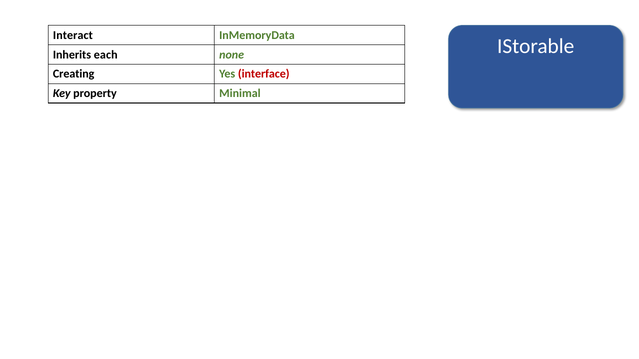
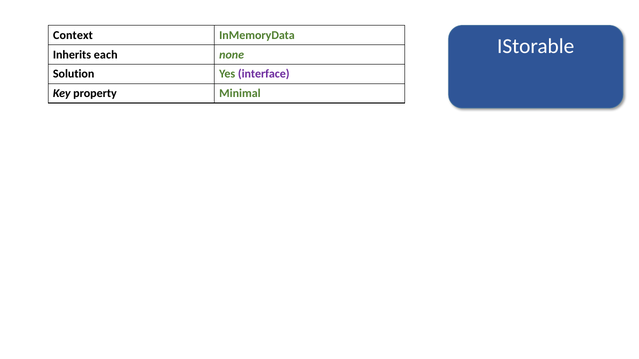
Interact: Interact -> Context (73, 35)
Creating: Creating -> Solution (74, 74)
interface colour: red -> purple (264, 74)
